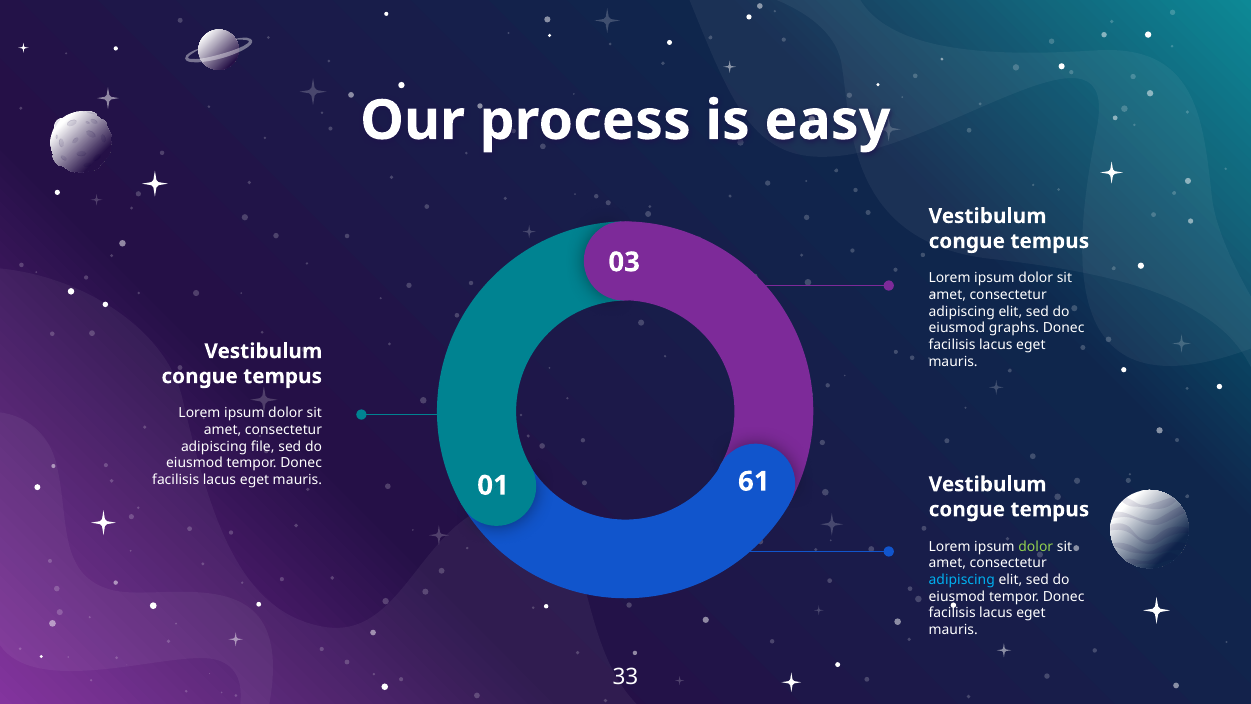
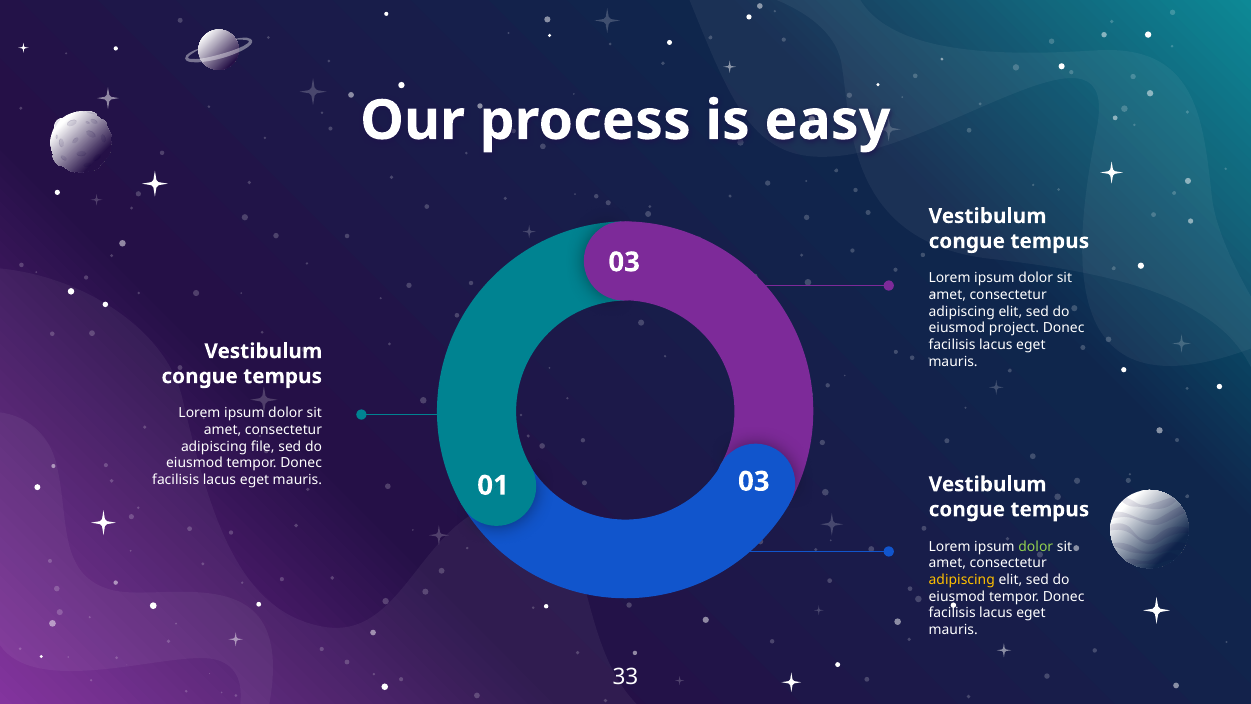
graphs: graphs -> project (1014, 328)
01 61: 61 -> 03 (754, 481)
adipiscing colour: light blue -> yellow (962, 580)
